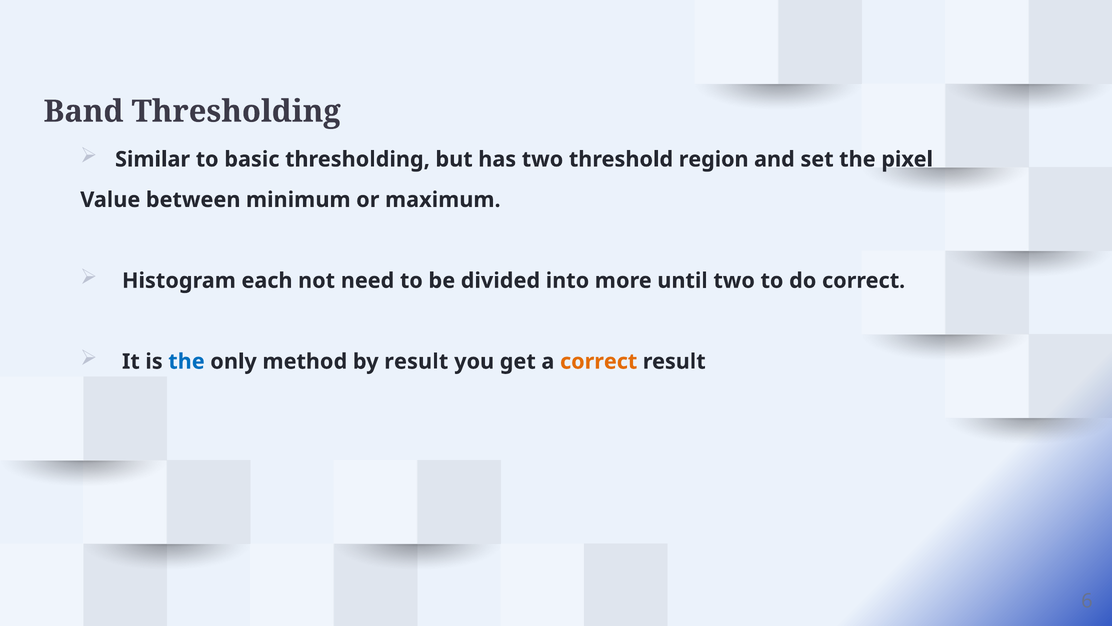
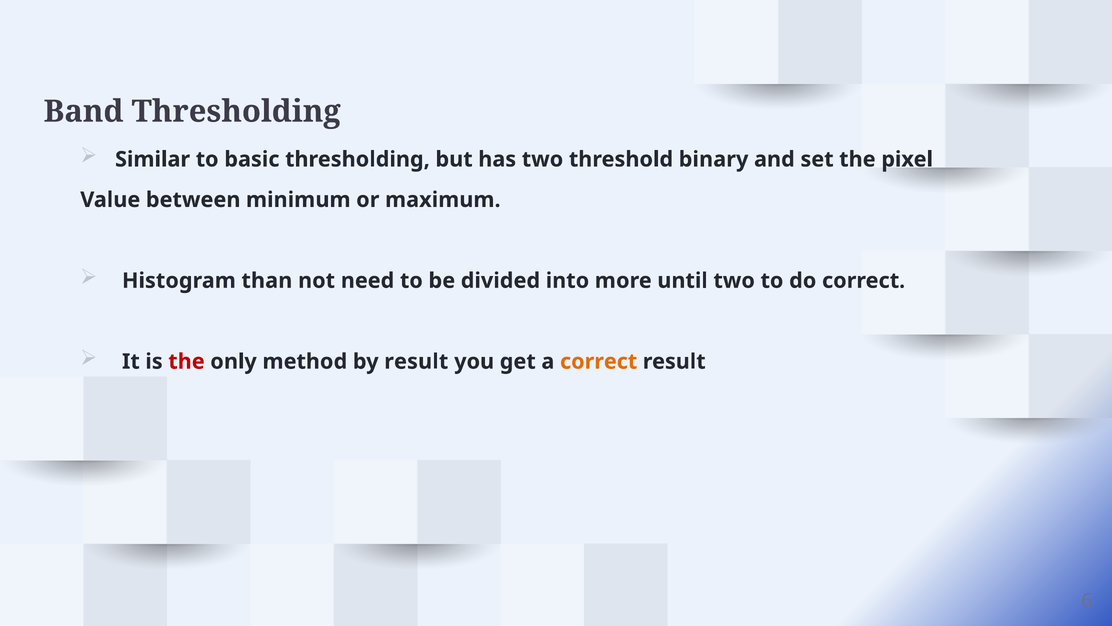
region: region -> binary (714, 159)
each: each -> than (267, 280)
the colour: blue -> red (186, 361)
